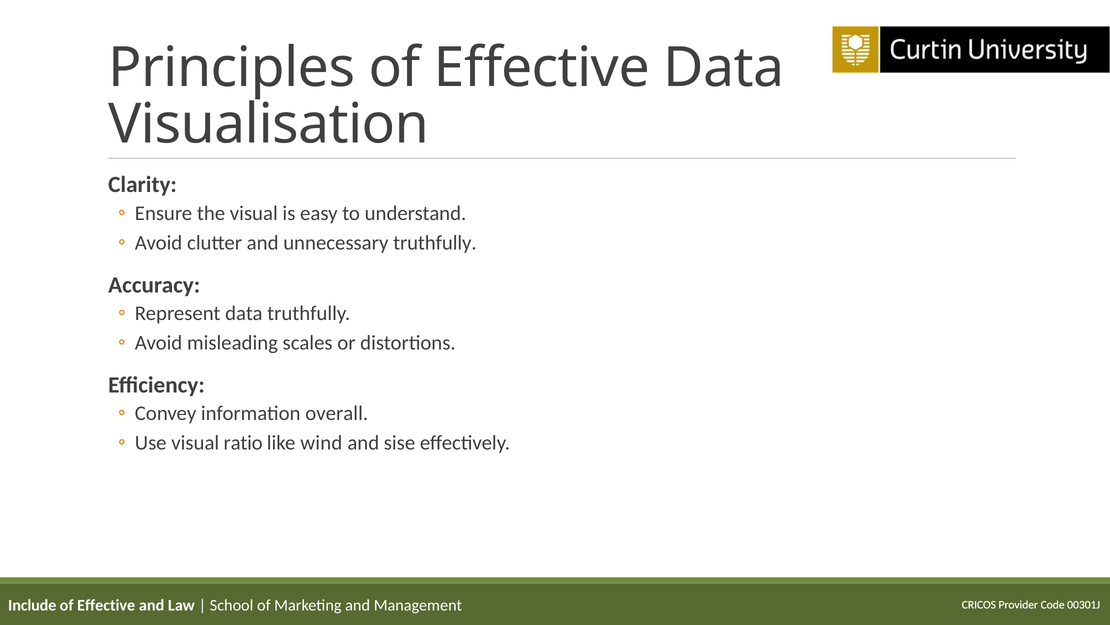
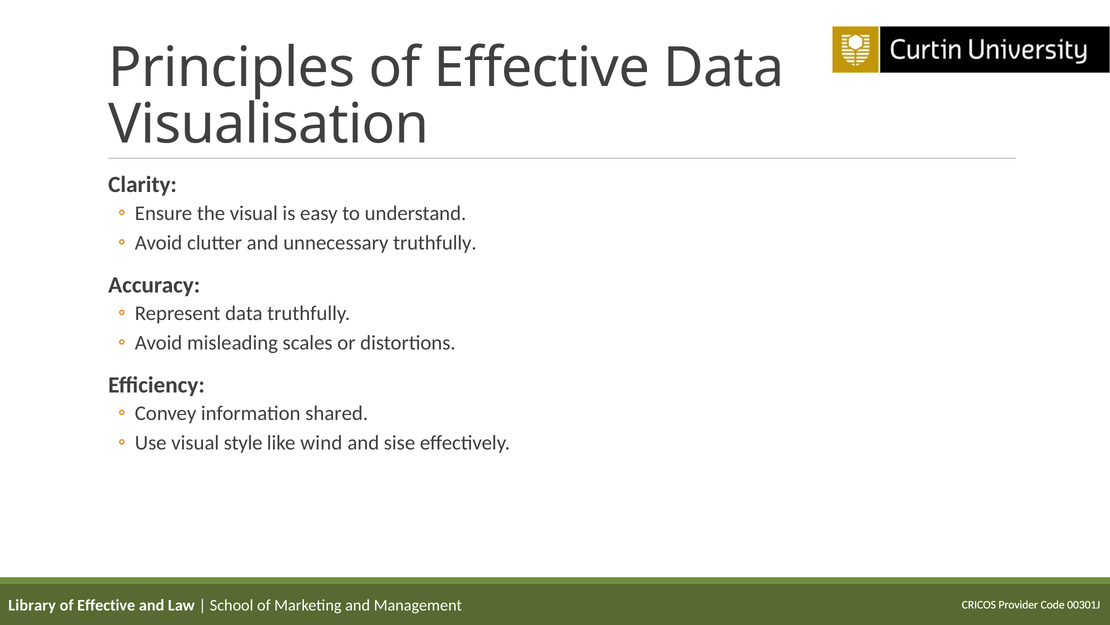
overall: overall -> shared (337, 413)
ratio: ratio -> style (243, 442)
Include: Include -> Library (32, 605)
